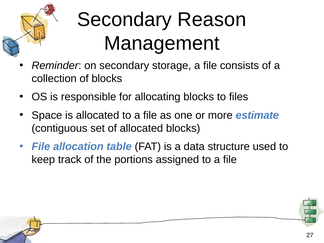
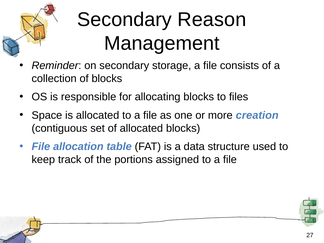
estimate: estimate -> creation (257, 115)
